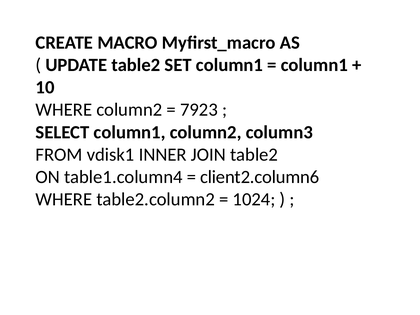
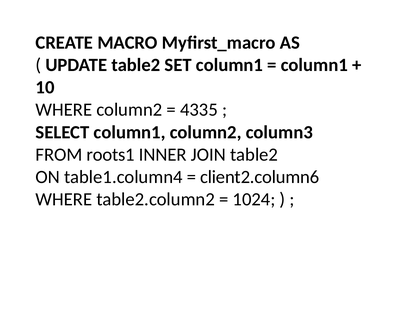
7923: 7923 -> 4335 (199, 110)
vdisk1: vdisk1 -> roots1 (111, 155)
